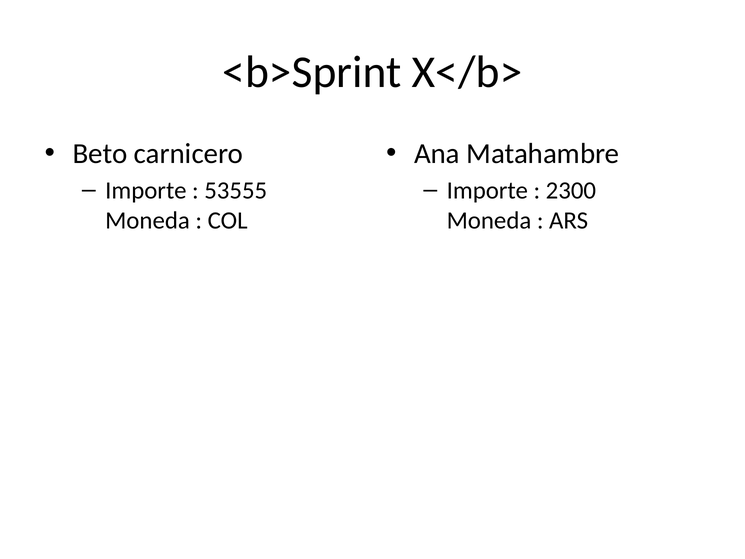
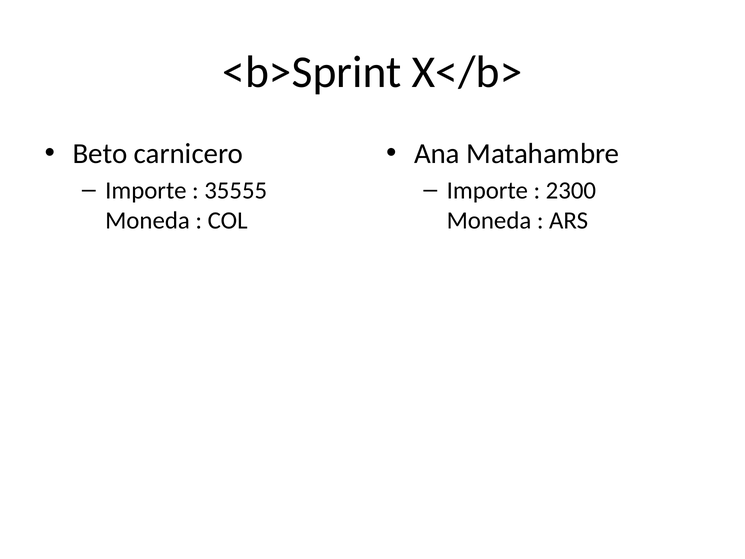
53555: 53555 -> 35555 (236, 190)
